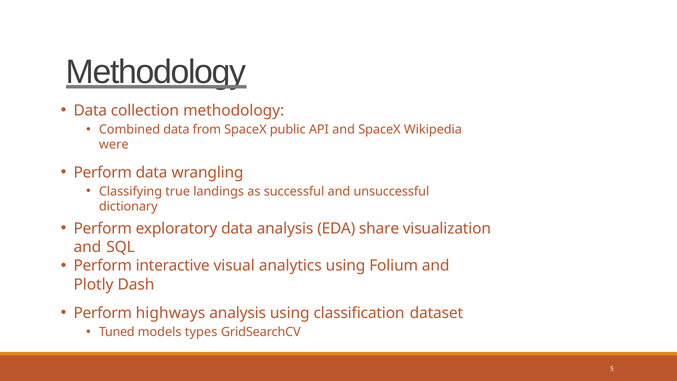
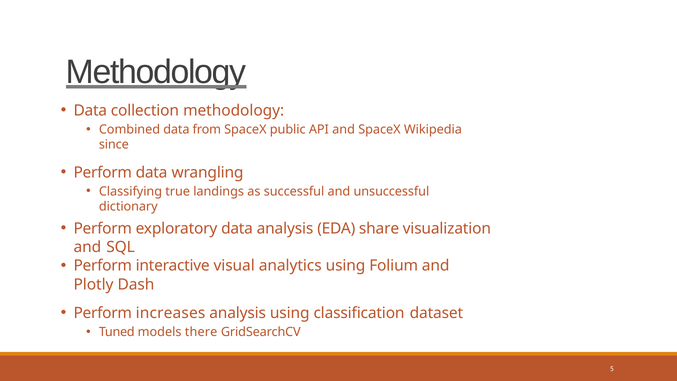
were: were -> since (114, 145)
highways: highways -> increases (170, 313)
types: types -> there (201, 332)
